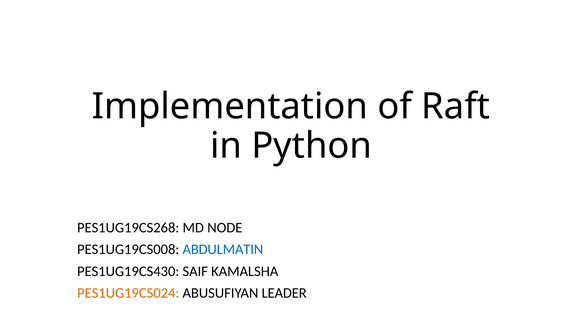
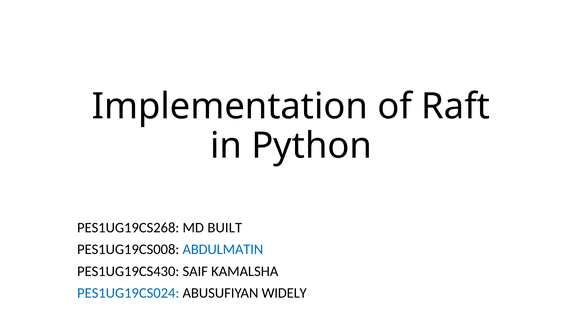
NODE: NODE -> BUILT (225, 227)
PES1UG19CS024 colour: orange -> blue (128, 293)
LEADER: LEADER -> WIDELY (284, 293)
